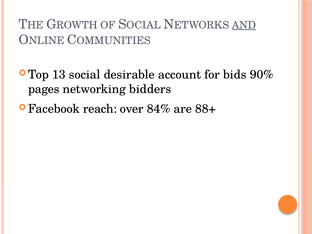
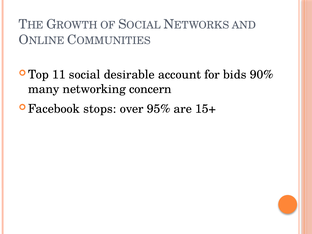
AND underline: present -> none (244, 25)
13: 13 -> 11 (59, 75)
pages: pages -> many (44, 89)
bidders: bidders -> concern (150, 89)
reach: reach -> stops (100, 109)
84%: 84% -> 95% (159, 109)
88+: 88+ -> 15+ (206, 109)
